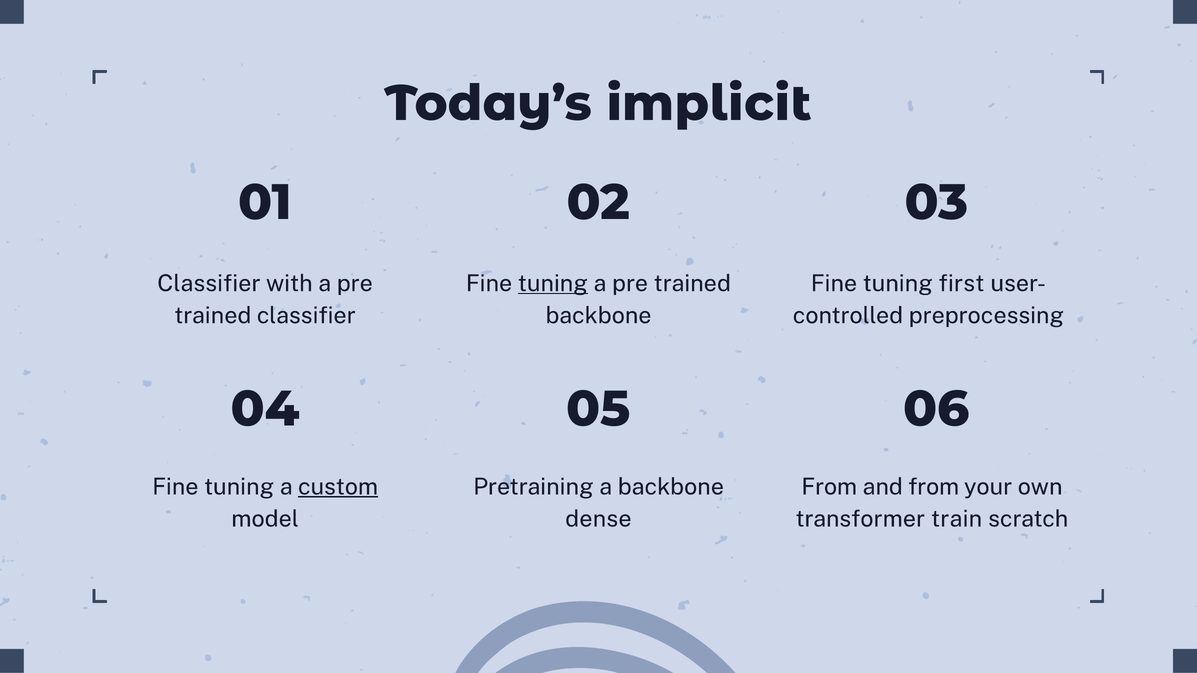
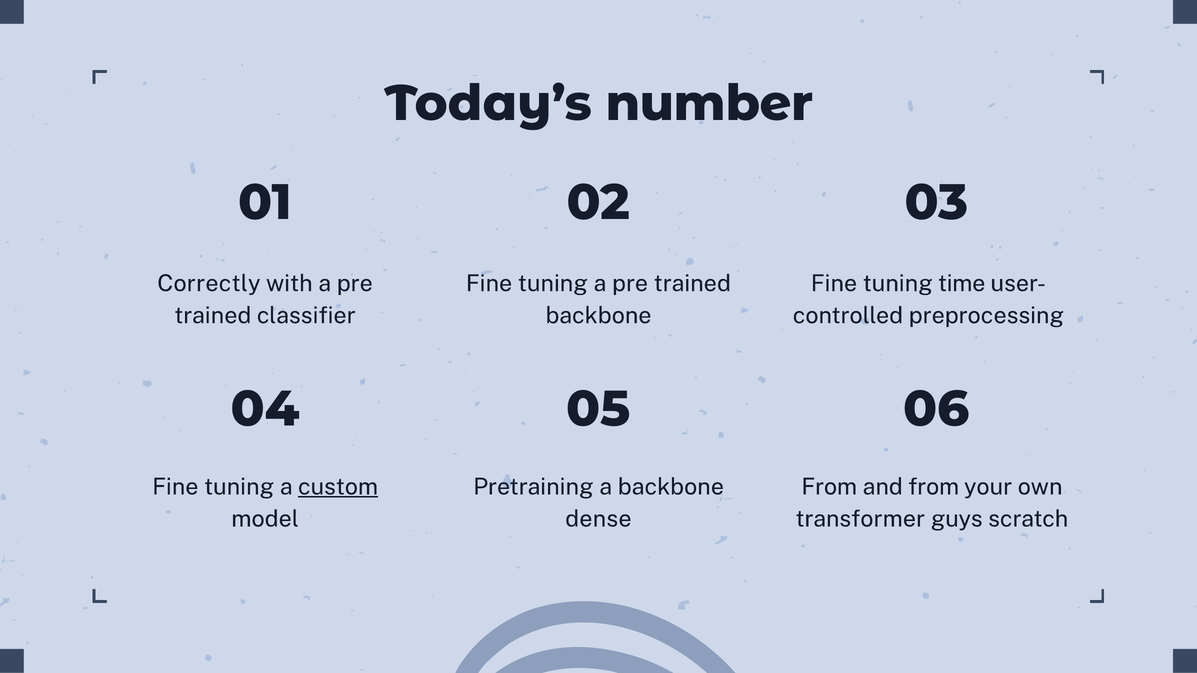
implicit: implicit -> number (710, 104)
Classifier: Classifier -> Correctly (209, 284)
tuning underline: present -> none (553, 284)
first: first -> time (962, 284)
train: train -> guys (957, 519)
